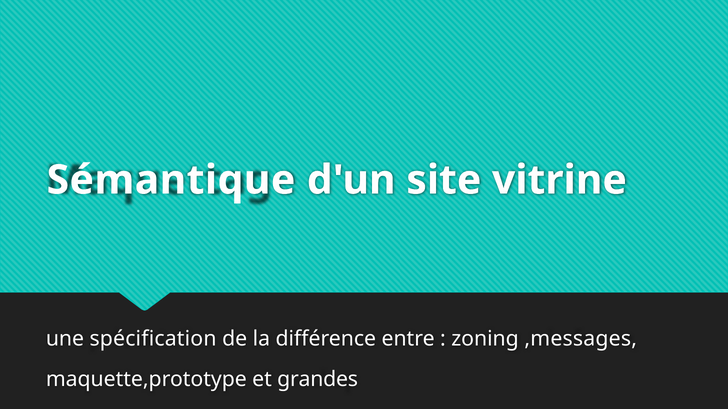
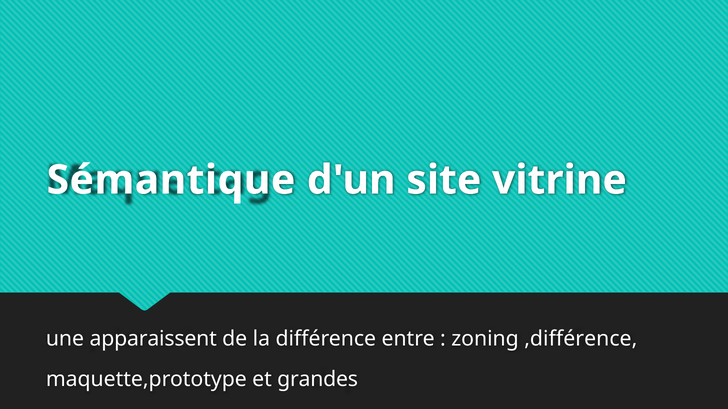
spécification: spécification -> apparaissent (153, 339)
,messages: ,messages -> ,différence (581, 339)
